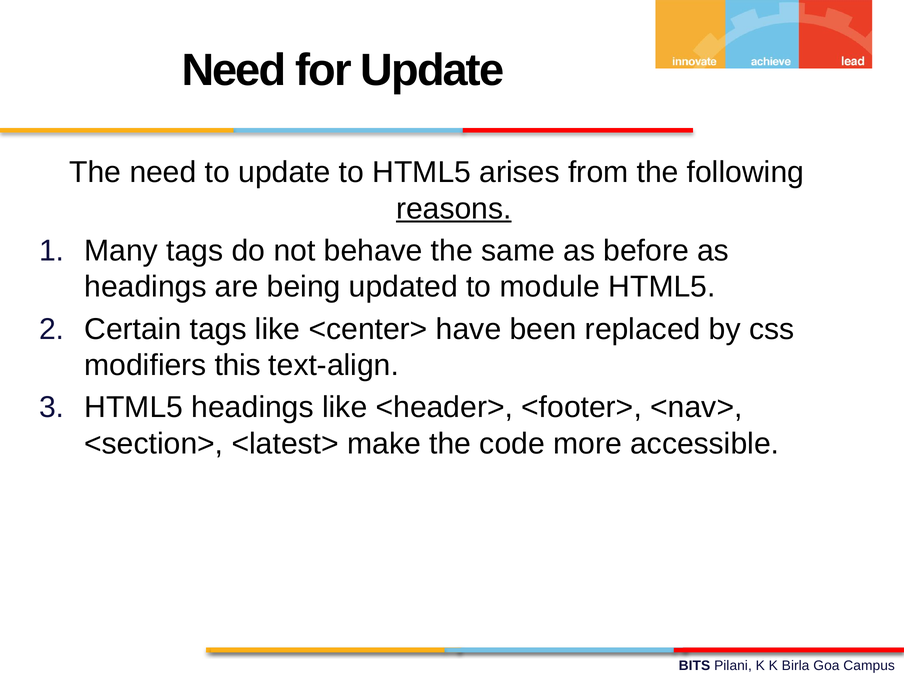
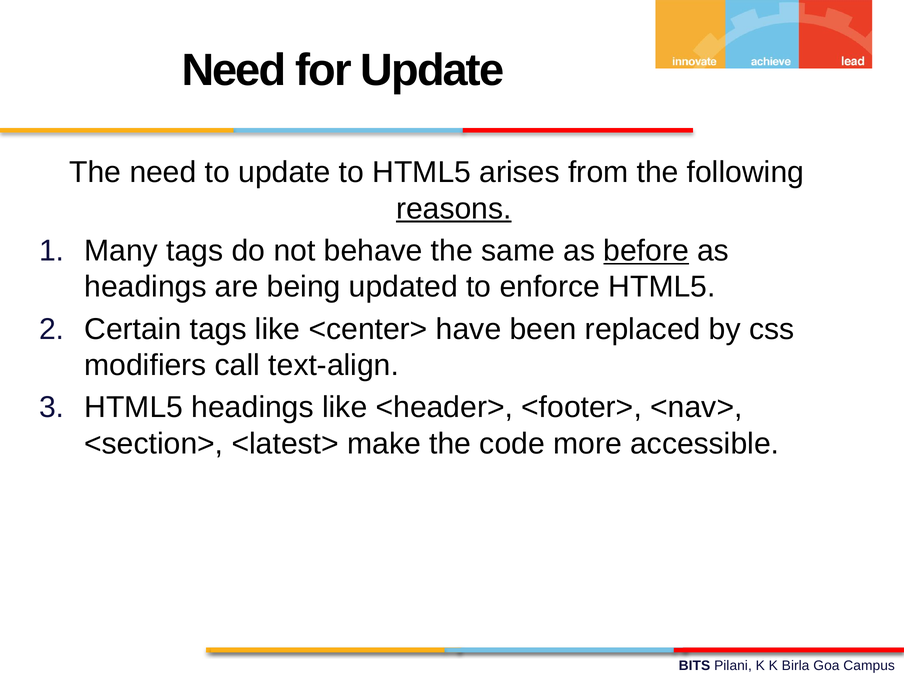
before underline: none -> present (646, 251)
module: module -> enforce (550, 287)
this: this -> call (237, 365)
